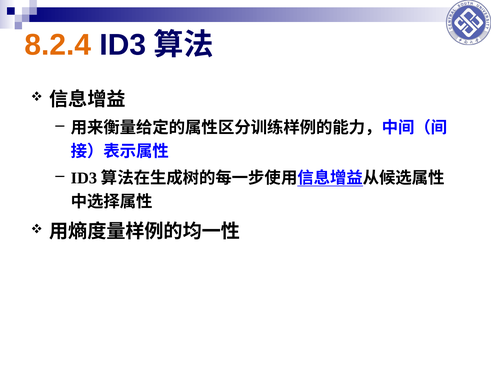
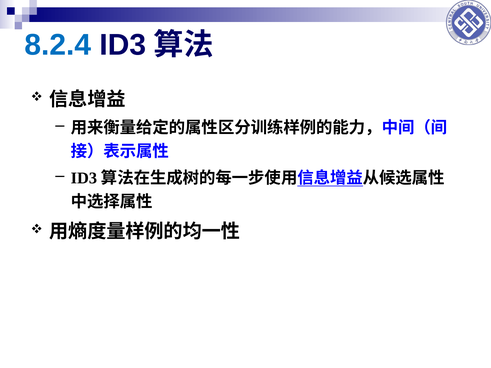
8.2.4 colour: orange -> blue (58, 45)
